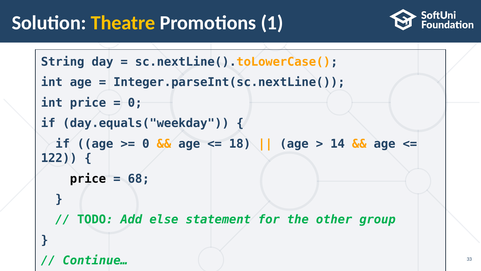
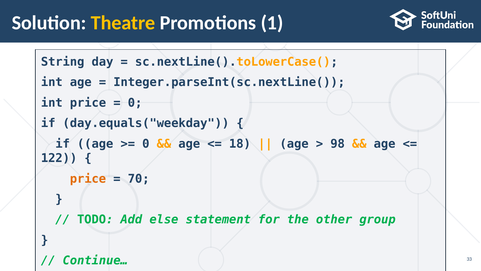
14: 14 -> 98 (338, 144)
price colour: black -> orange (88, 178)
68: 68 -> 70 (139, 178)
